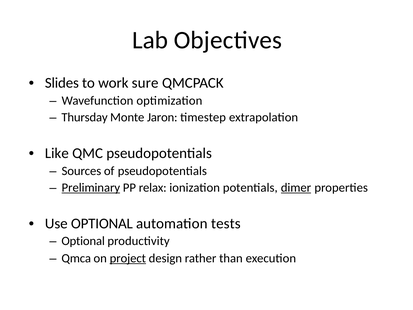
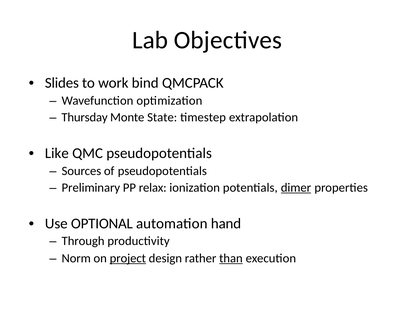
sure: sure -> bind (145, 83)
Jaron: Jaron -> State (162, 117)
Preliminary underline: present -> none (91, 187)
tests: tests -> hand (226, 223)
Optional: Optional -> Through (83, 241)
Qmca: Qmca -> Norm (76, 258)
than underline: none -> present (231, 258)
